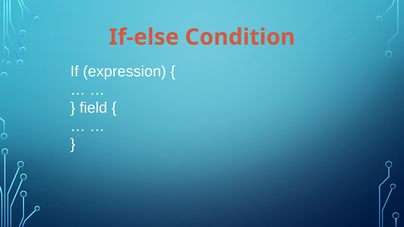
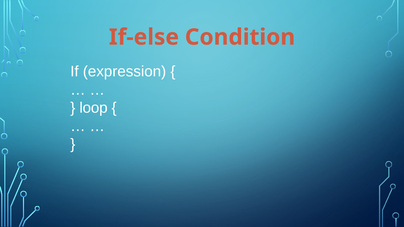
field: field -> loop (94, 108)
